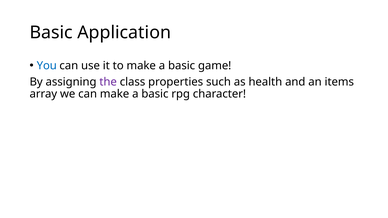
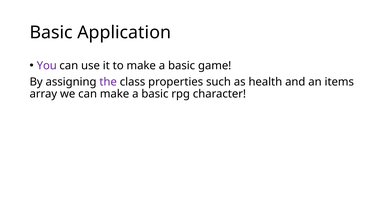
You colour: blue -> purple (47, 66)
